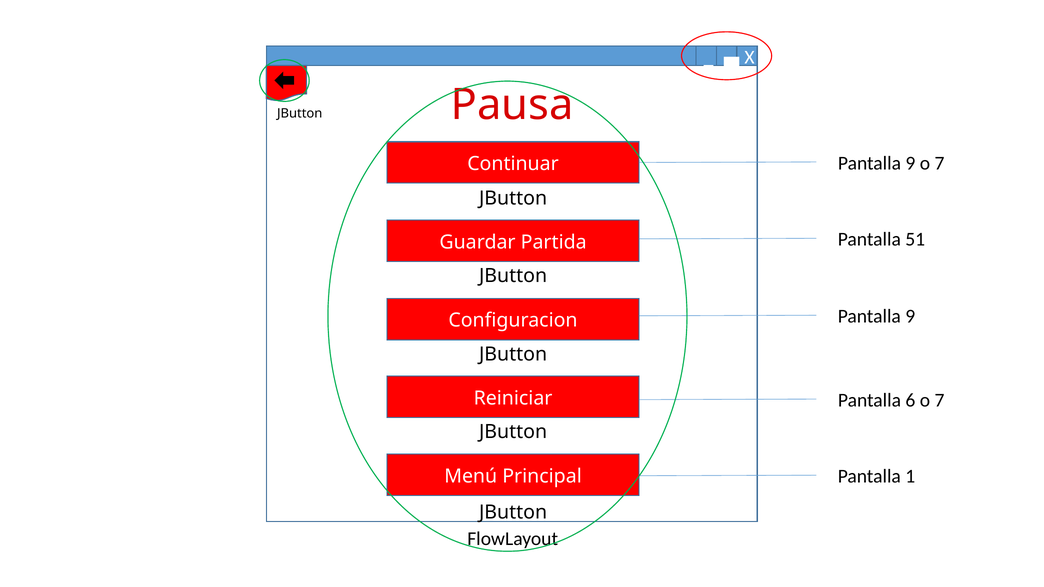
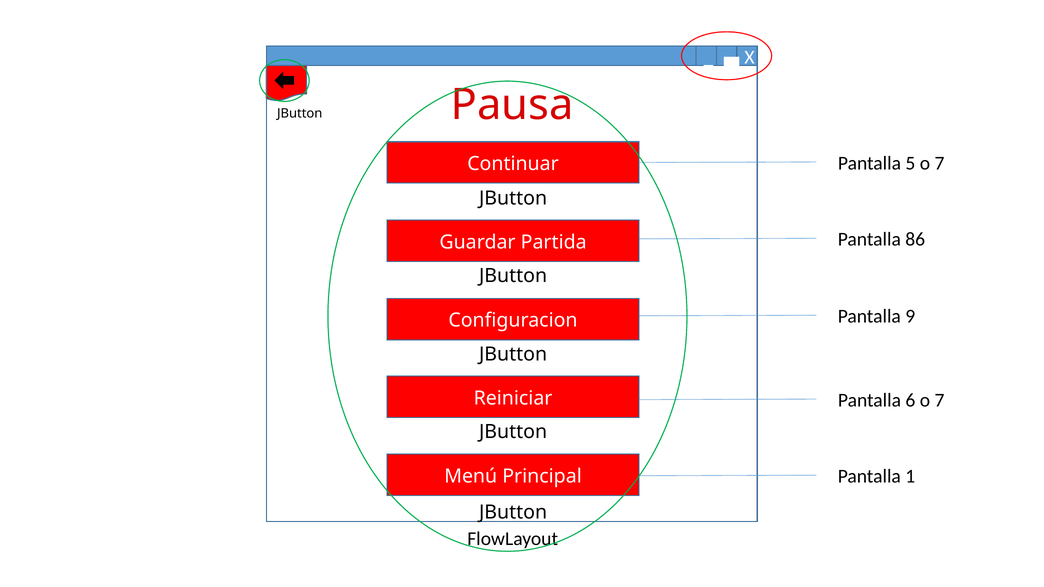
9: 9 -> 5 (910, 163)
51: 51 -> 86 (915, 240)
